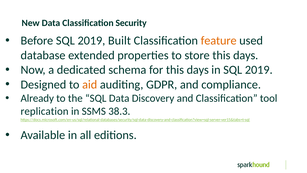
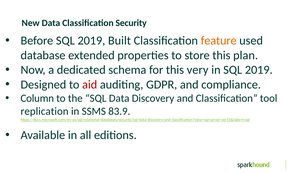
store this days: days -> plan (246, 55)
for this days: days -> very (198, 70)
aid colour: orange -> red (90, 84)
Already: Already -> Column (37, 98)
38.3: 38.3 -> 83.9 (119, 111)
